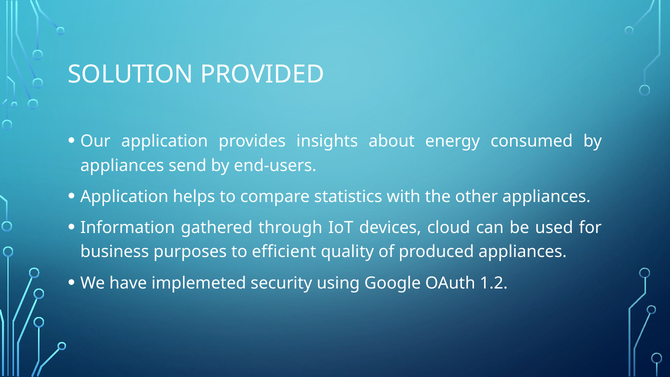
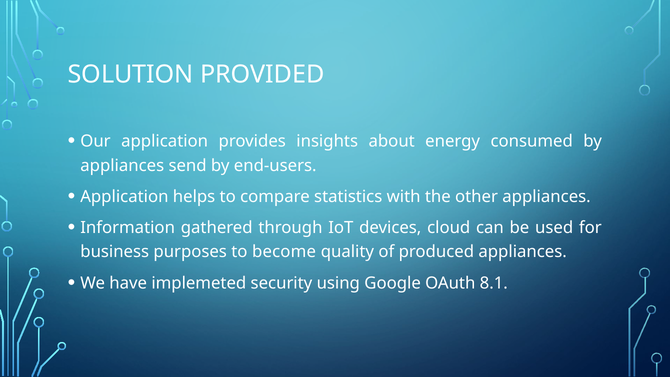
efficient: efficient -> become (284, 252)
1.2: 1.2 -> 8.1 (494, 283)
